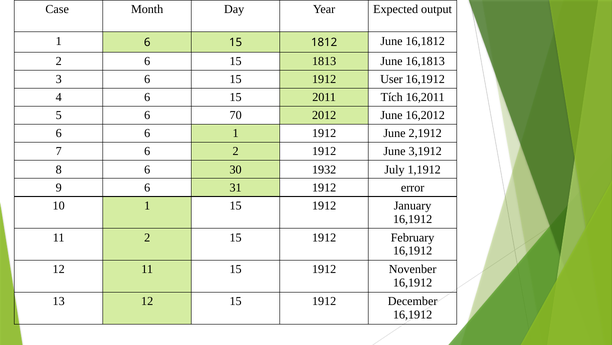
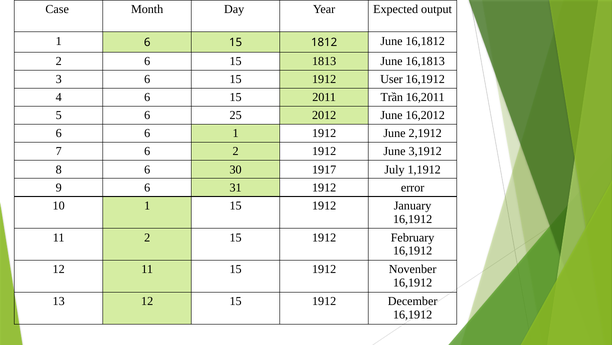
Tích: Tích -> Trần (392, 97)
70: 70 -> 25 (236, 115)
1932: 1932 -> 1917 (324, 169)
